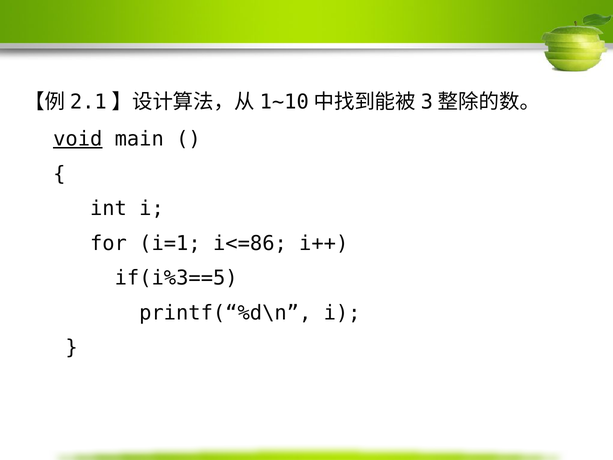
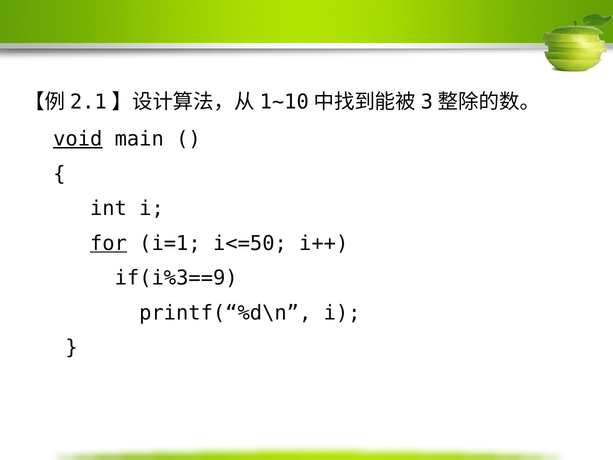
for underline: none -> present (108, 243)
i<=86: i<=86 -> i<=50 (250, 243)
if(i%3==5: if(i%3==5 -> if(i%3==9 (176, 278)
